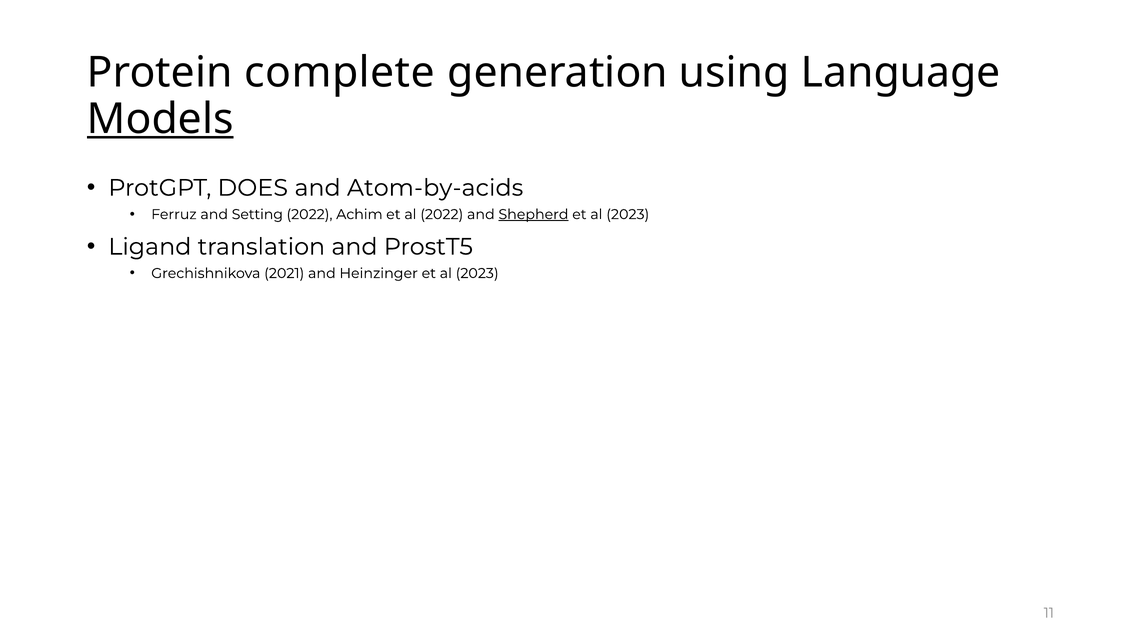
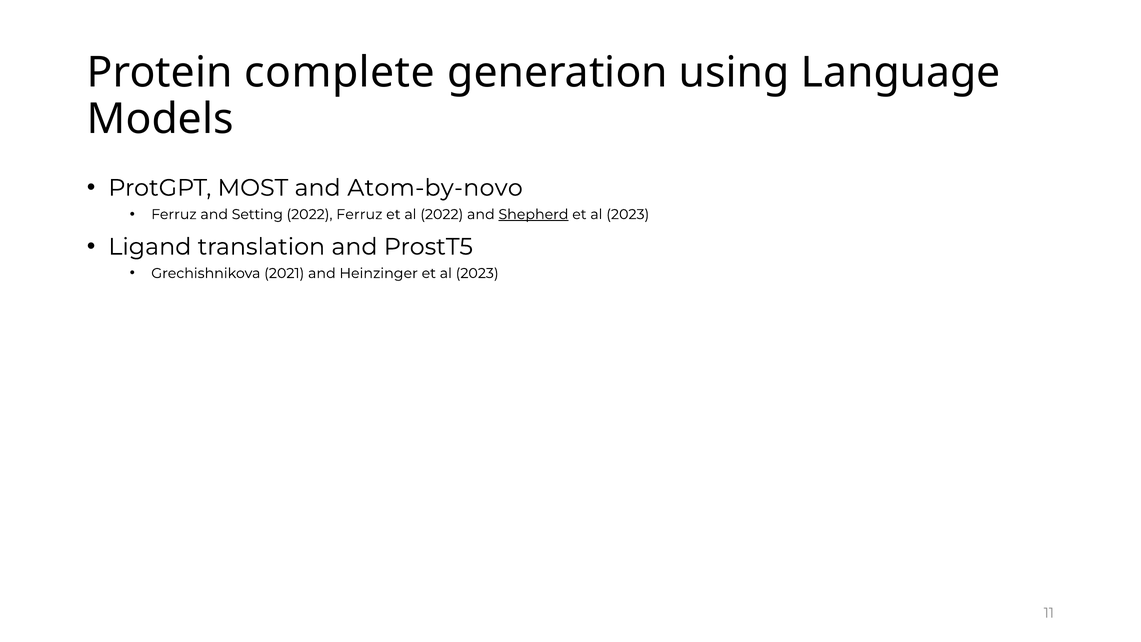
Models underline: present -> none (160, 119)
DOES: DOES -> MOST (253, 188)
Atom-by-acids: Atom-by-acids -> Atom-by-novo (435, 188)
2022 Achim: Achim -> Ferruz (359, 214)
